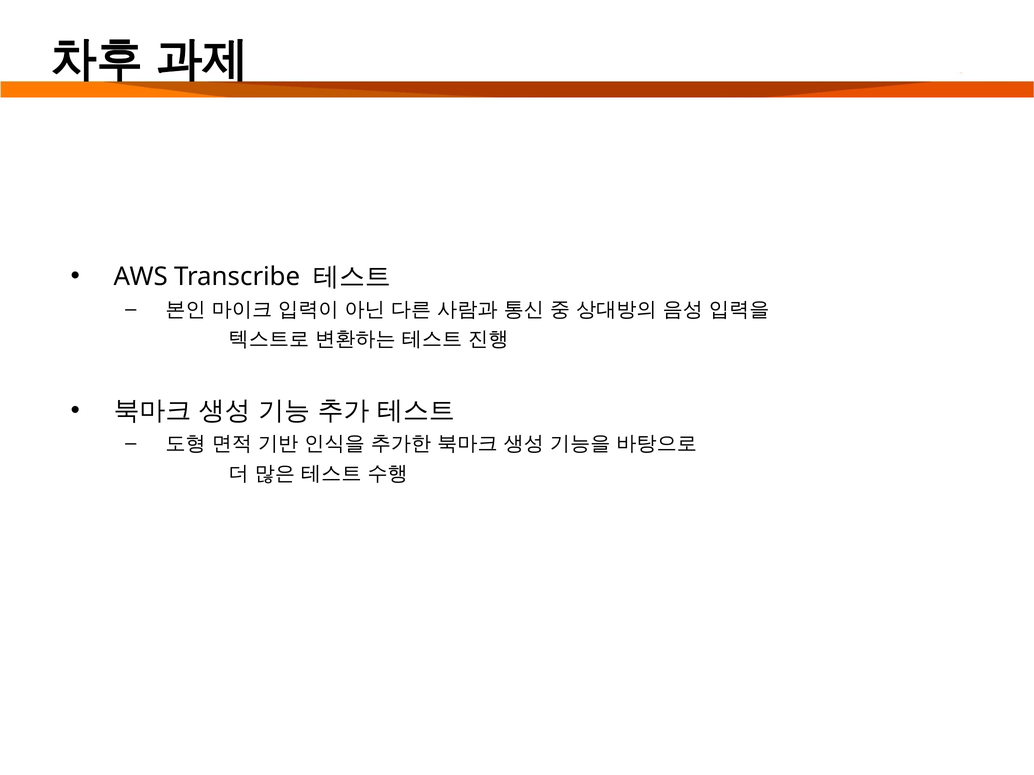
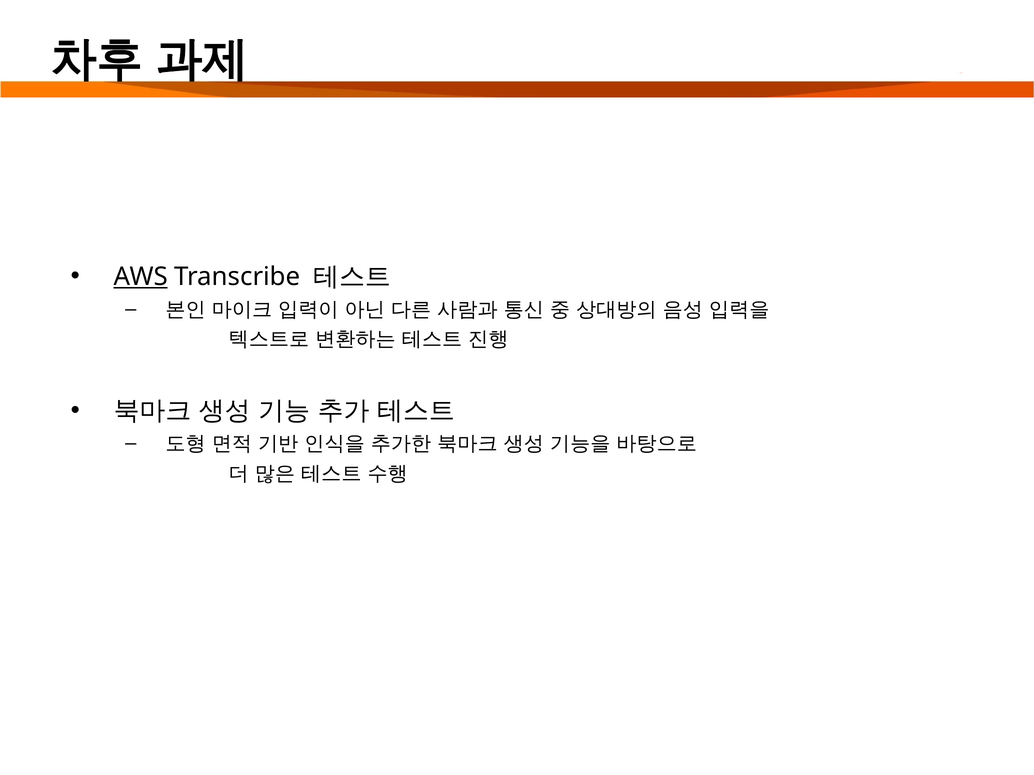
AWS underline: none -> present (141, 277)
